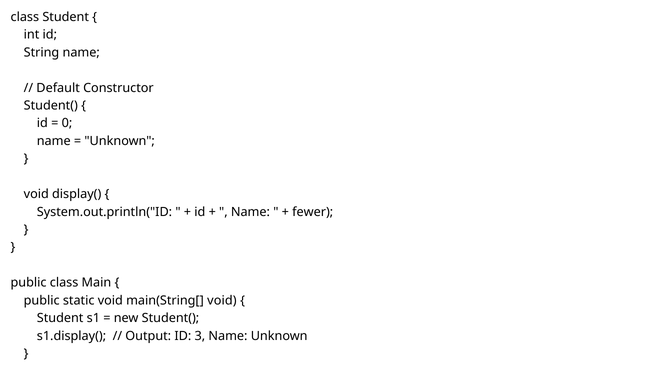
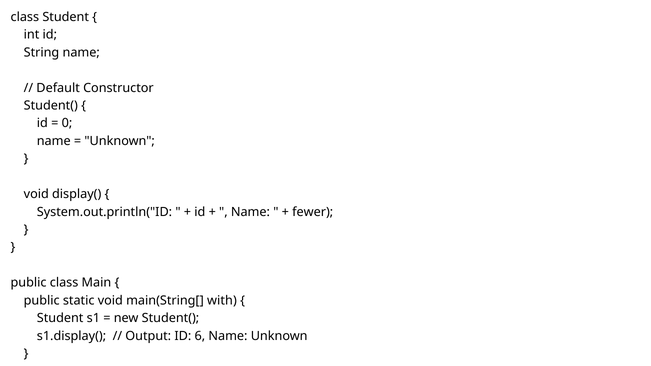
main(String[ void: void -> with (222, 301)
3: 3 -> 6 (200, 336)
